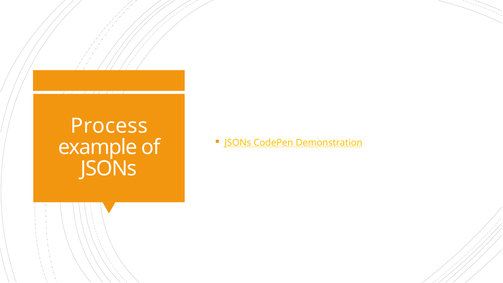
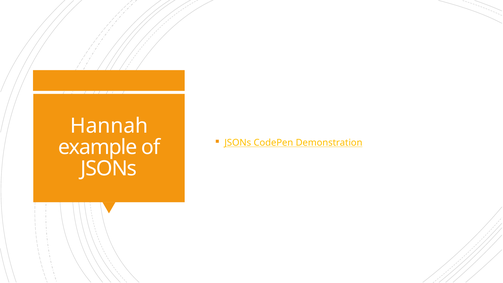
Process: Process -> Hannah (109, 126)
